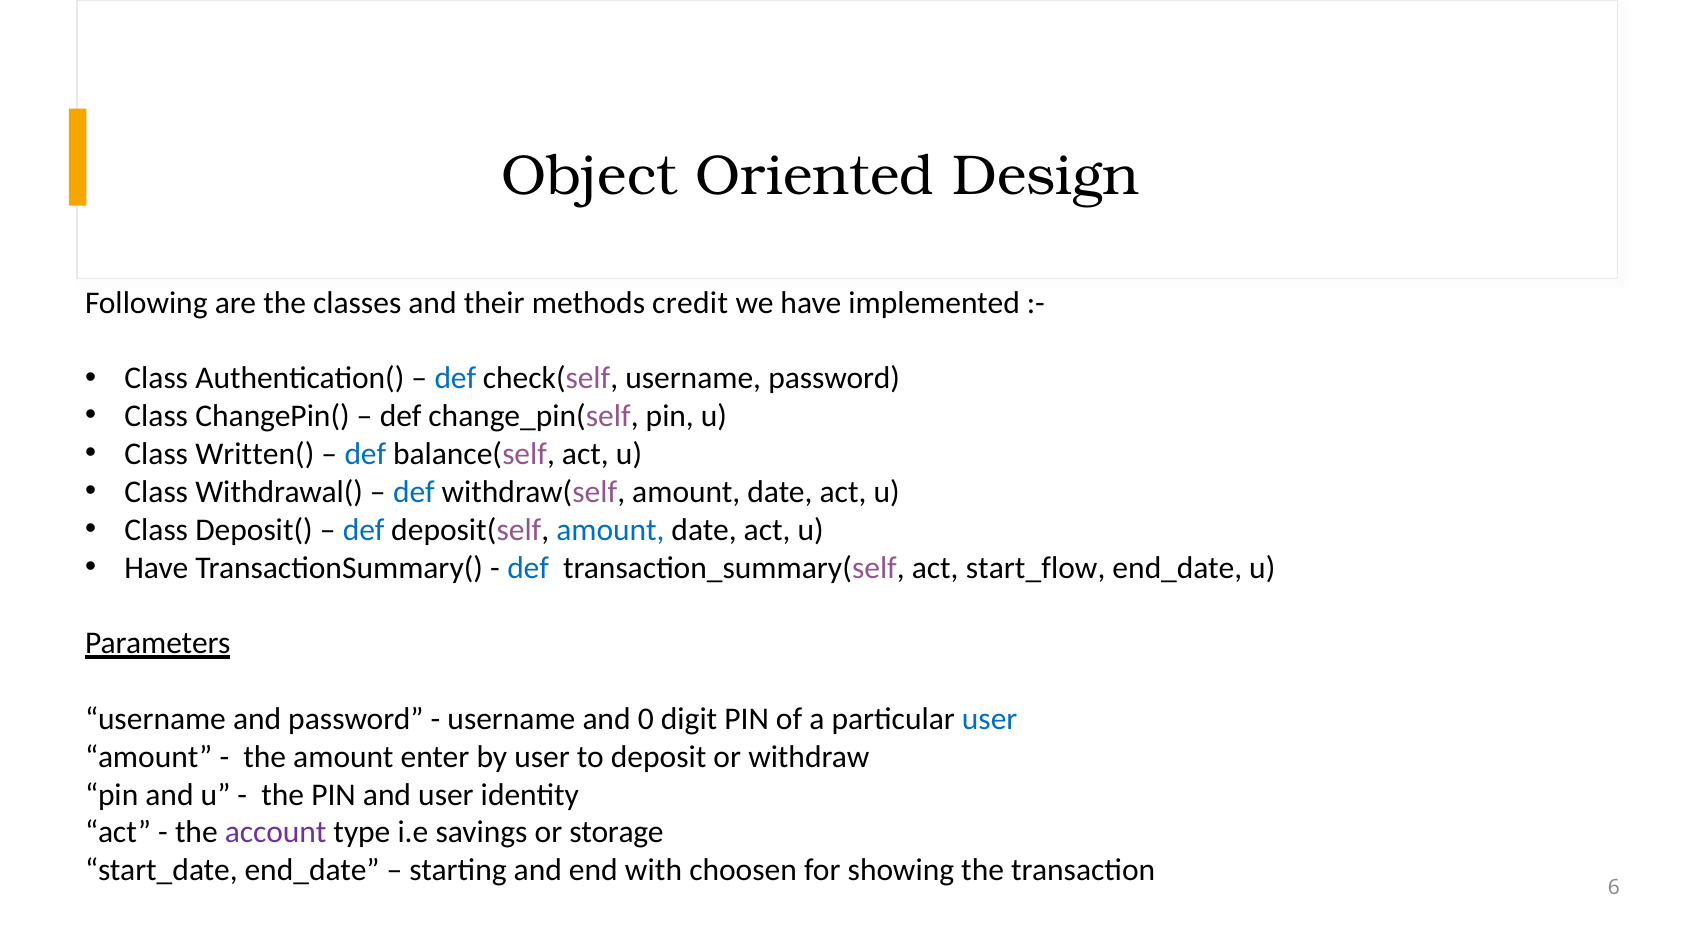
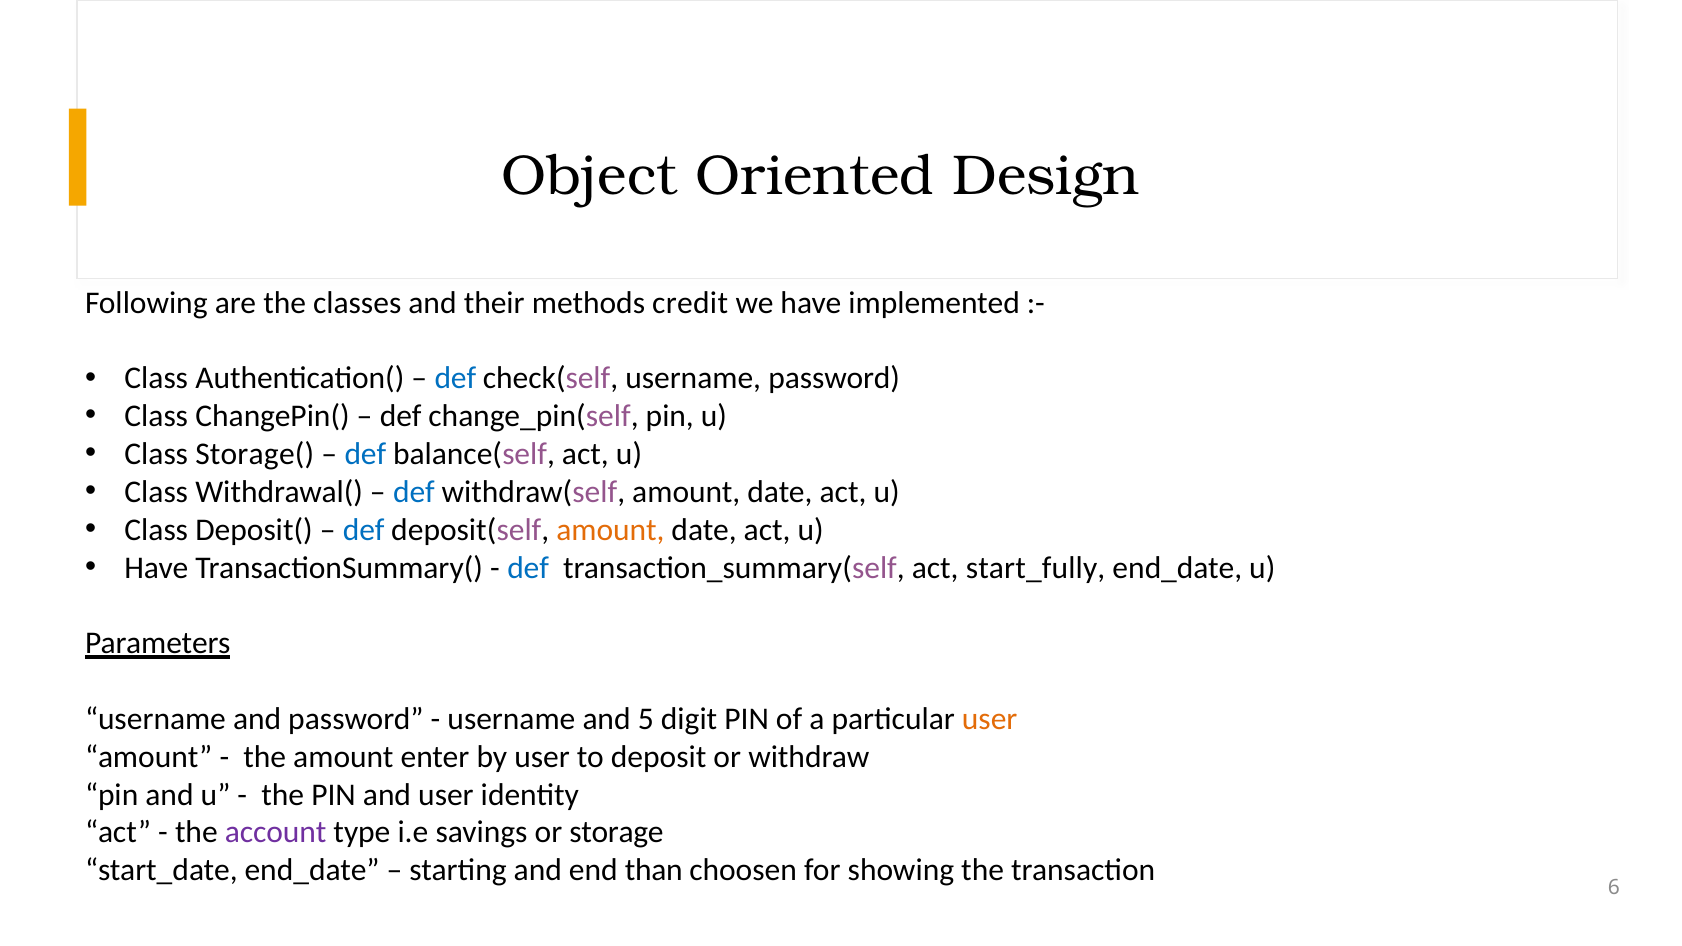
Written(: Written( -> Storage( (255, 454)
amount colour: blue -> orange (610, 530)
start_flow: start_flow -> start_fully (1036, 568)
0: 0 -> 5 (646, 719)
user colour: blue -> orange (990, 719)
with: with -> than (654, 870)
